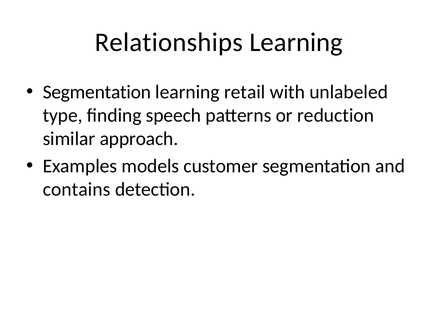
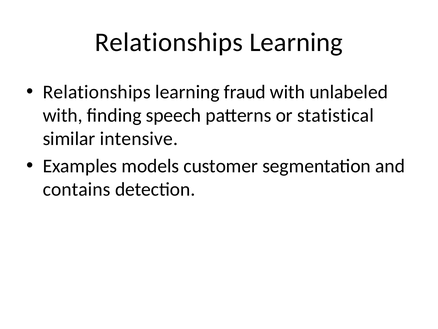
Segmentation: Segmentation -> Relationships (97, 92)
retail: retail -> fraud (245, 92)
type: type -> with (63, 115)
reduction: reduction -> statistical (336, 115)
approach: approach -> intensive (139, 139)
